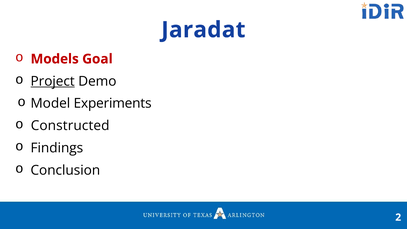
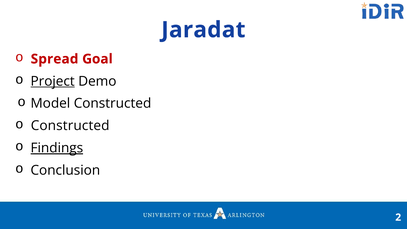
Models: Models -> Spread (55, 59)
Model Experiments: Experiments -> Constructed (113, 103)
Findings underline: none -> present (57, 148)
